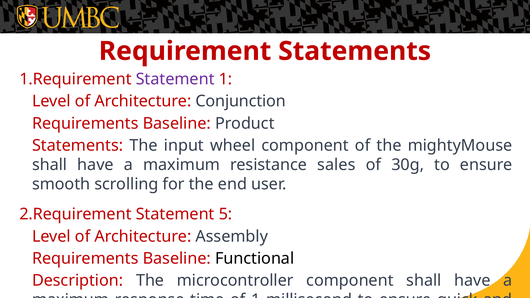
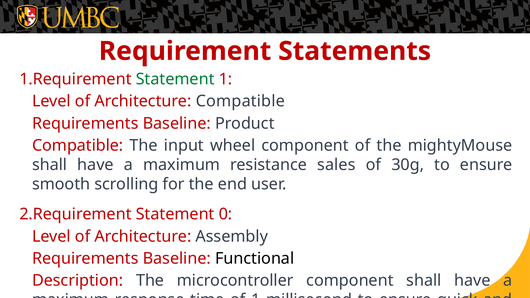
Statement colour: purple -> green (175, 79)
Architecture Conjunction: Conjunction -> Compatible (240, 101)
Statements: Statements -> Compatible (78, 145)
5: 5 -> 0 (225, 214)
